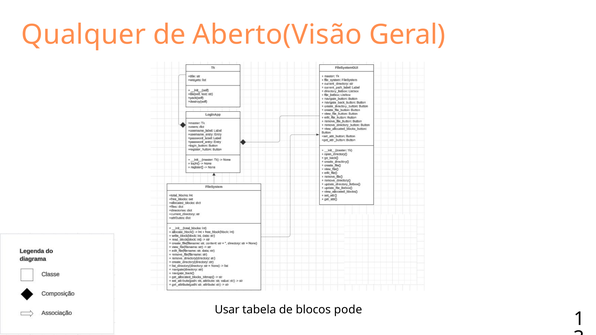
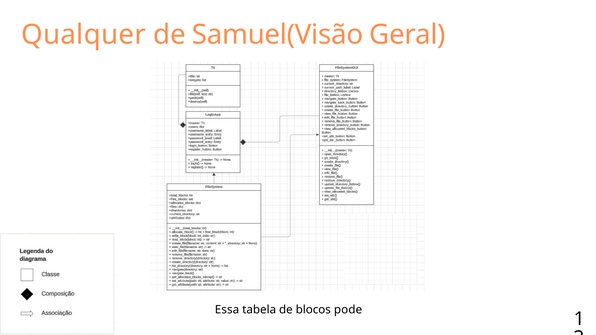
Aberto(Visão: Aberto(Visão -> Samuel(Visão (278, 35)
Usar: Usar -> Essa (227, 310)
